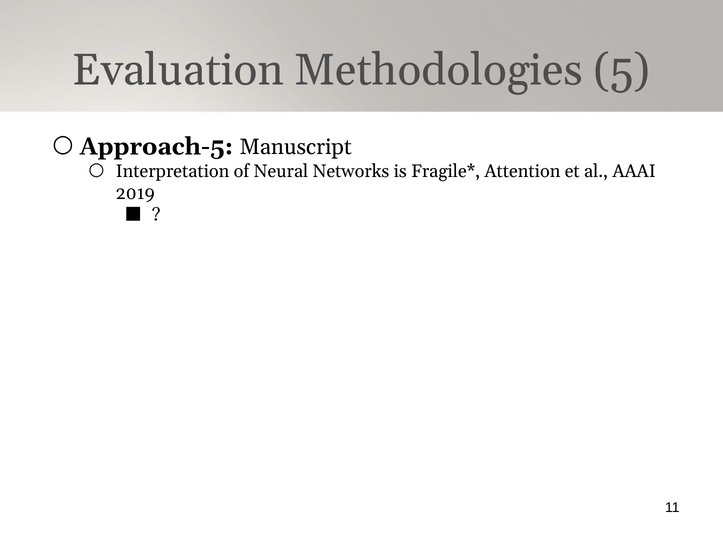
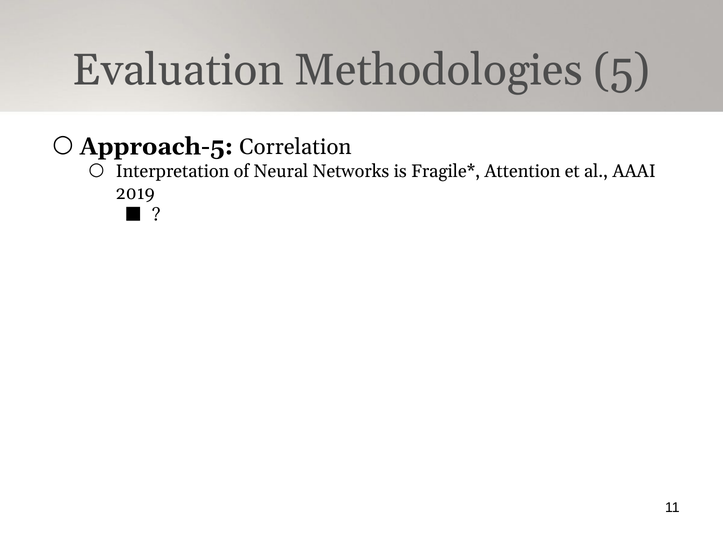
Manuscript: Manuscript -> Correlation (295, 147)
